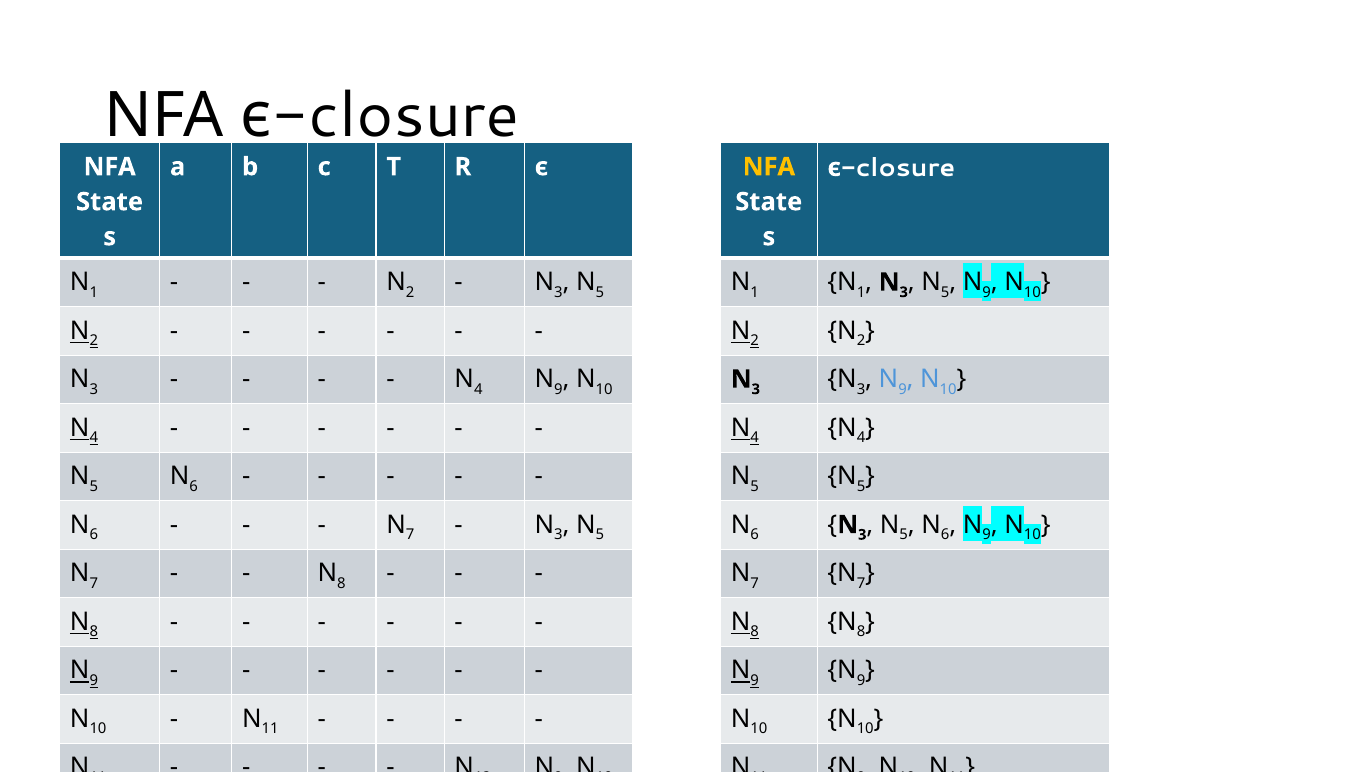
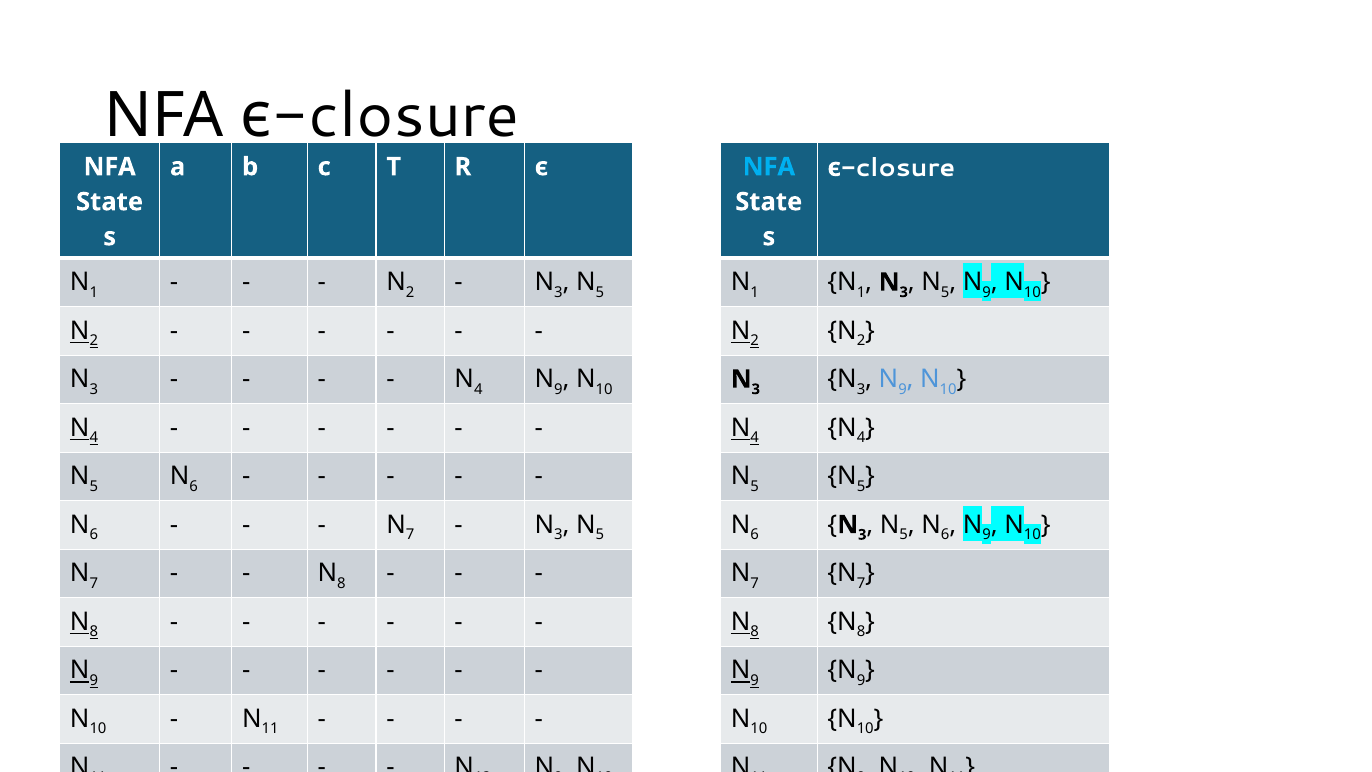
NFA colour: yellow -> light blue (769, 167)
